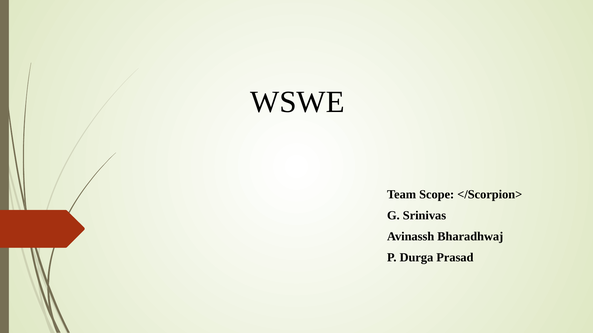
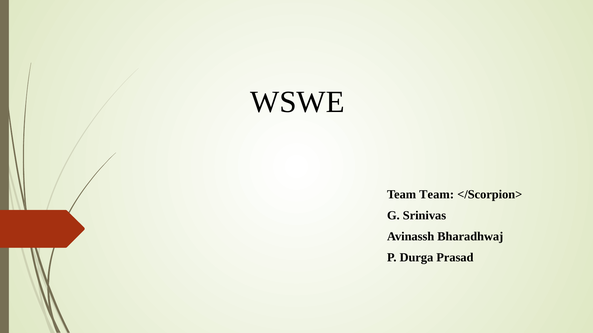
Team Scope: Scope -> Team (437, 195)
